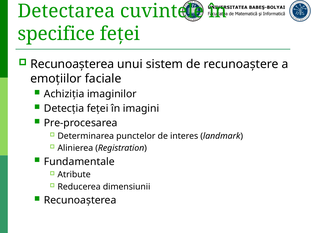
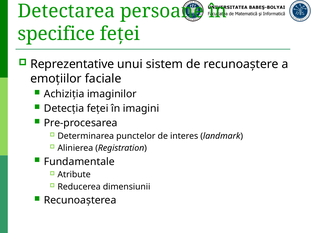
cuvintele: cuvintele -> persoane (162, 11)
Recunoaşterea: Recunoaşterea -> Reprezentative (72, 64)
